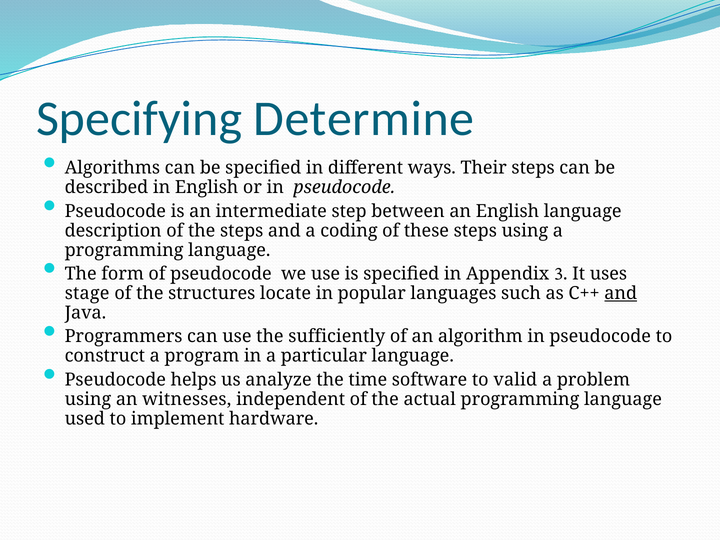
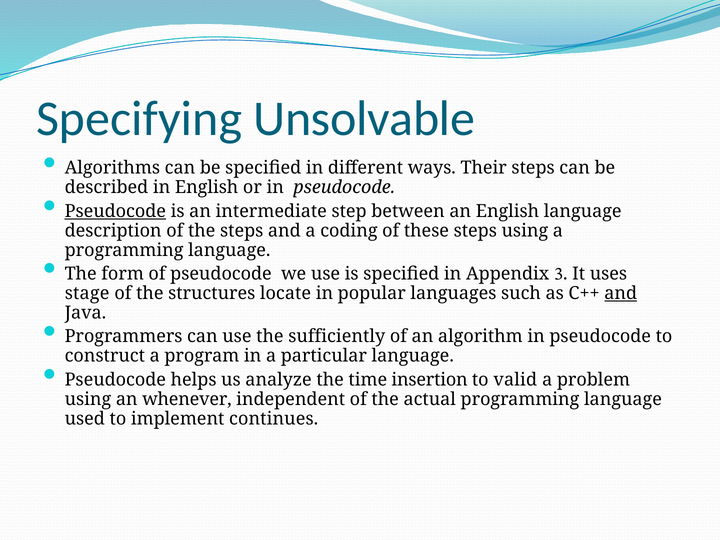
Determine: Determine -> Unsolvable (364, 119)
Pseudocode underline: none -> present (115, 211)
software: software -> insertion (430, 380)
witnesses: witnesses -> whenever (187, 399)
hardware: hardware -> continues (274, 419)
